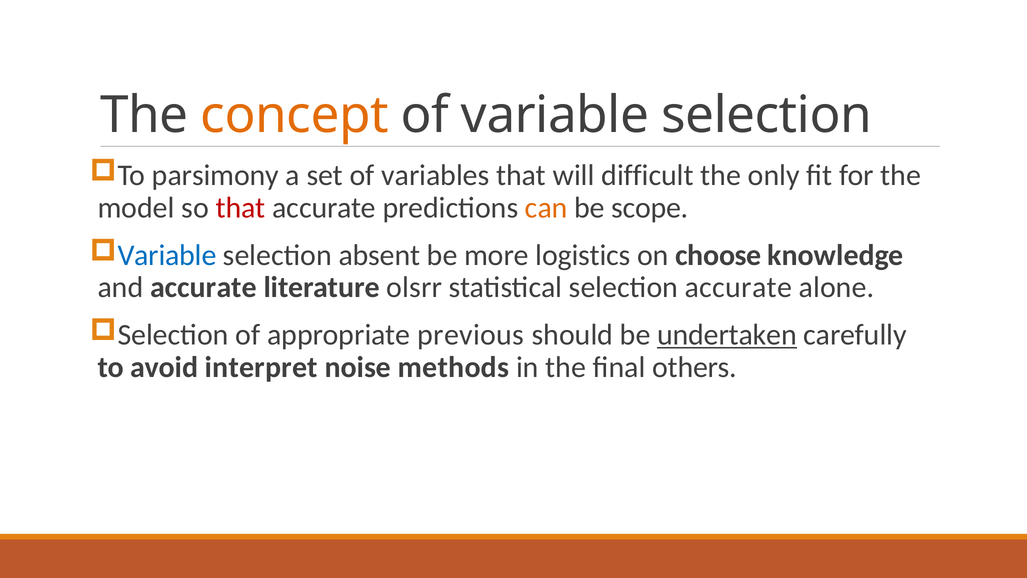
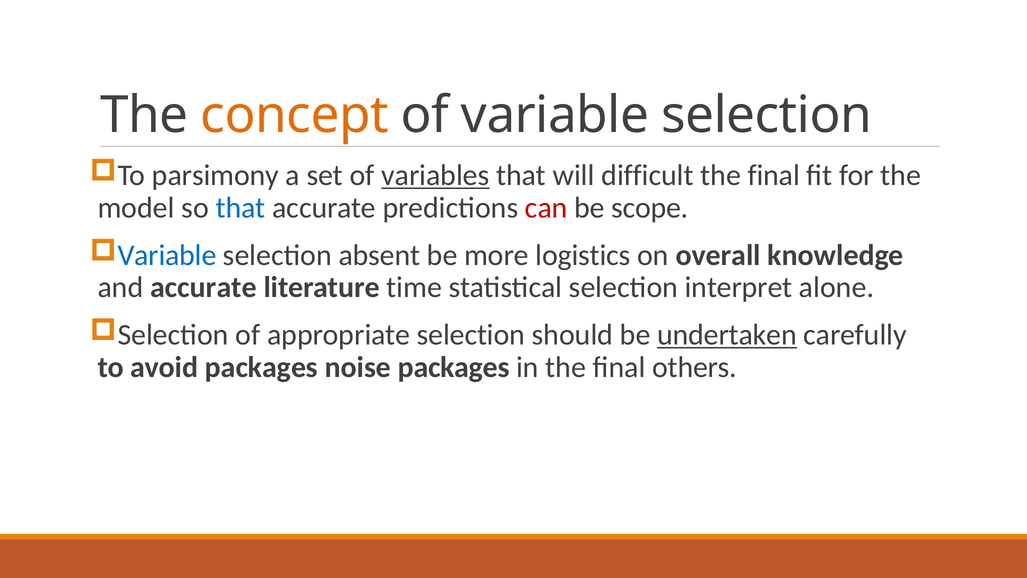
variables underline: none -> present (435, 175)
only: only -> final (774, 175)
that colour: red -> blue (241, 208)
can colour: orange -> red (546, 208)
choose: choose -> overall (718, 255)
olsrr: olsrr -> time (414, 287)
selection accurate: accurate -> interpret (739, 287)
appropriate previous: previous -> selection (471, 335)
avoid interpret: interpret -> packages (261, 367)
noise methods: methods -> packages (454, 367)
